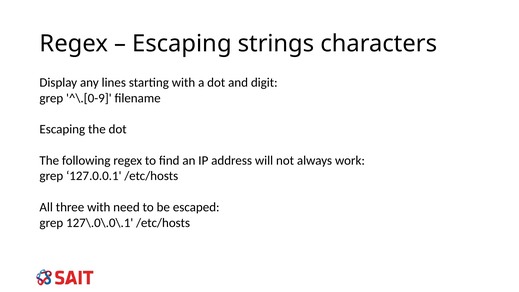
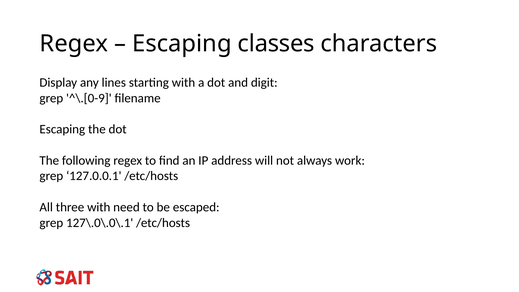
strings: strings -> classes (276, 44)
